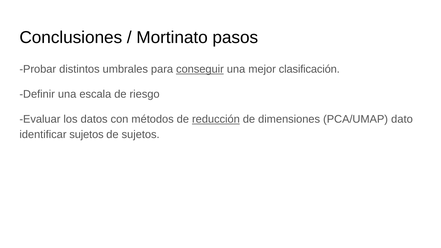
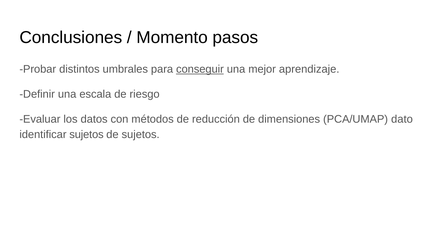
Mortinato: Mortinato -> Momento (172, 37)
clasificación: clasificación -> aprendizaje (309, 69)
reducción underline: present -> none (216, 119)
